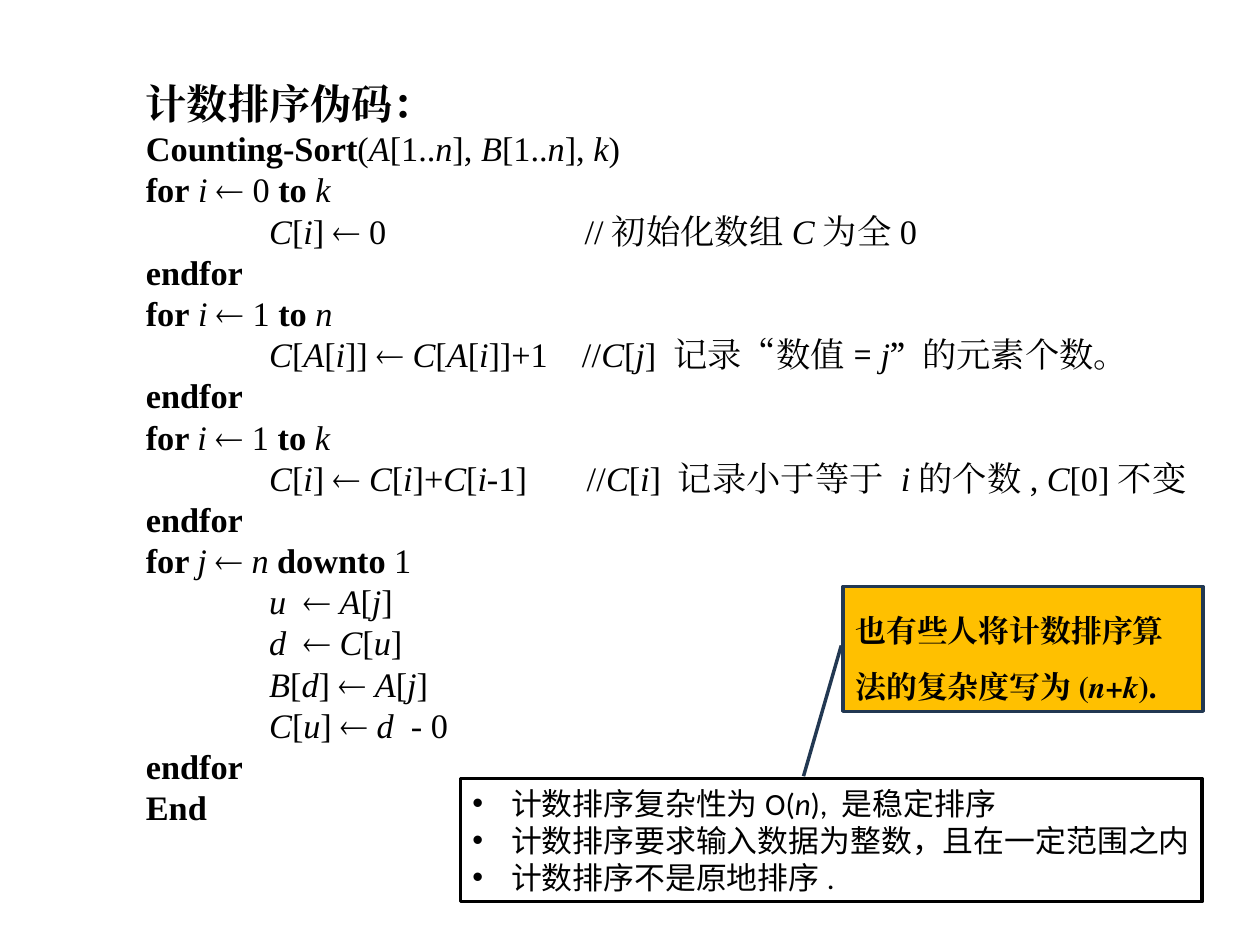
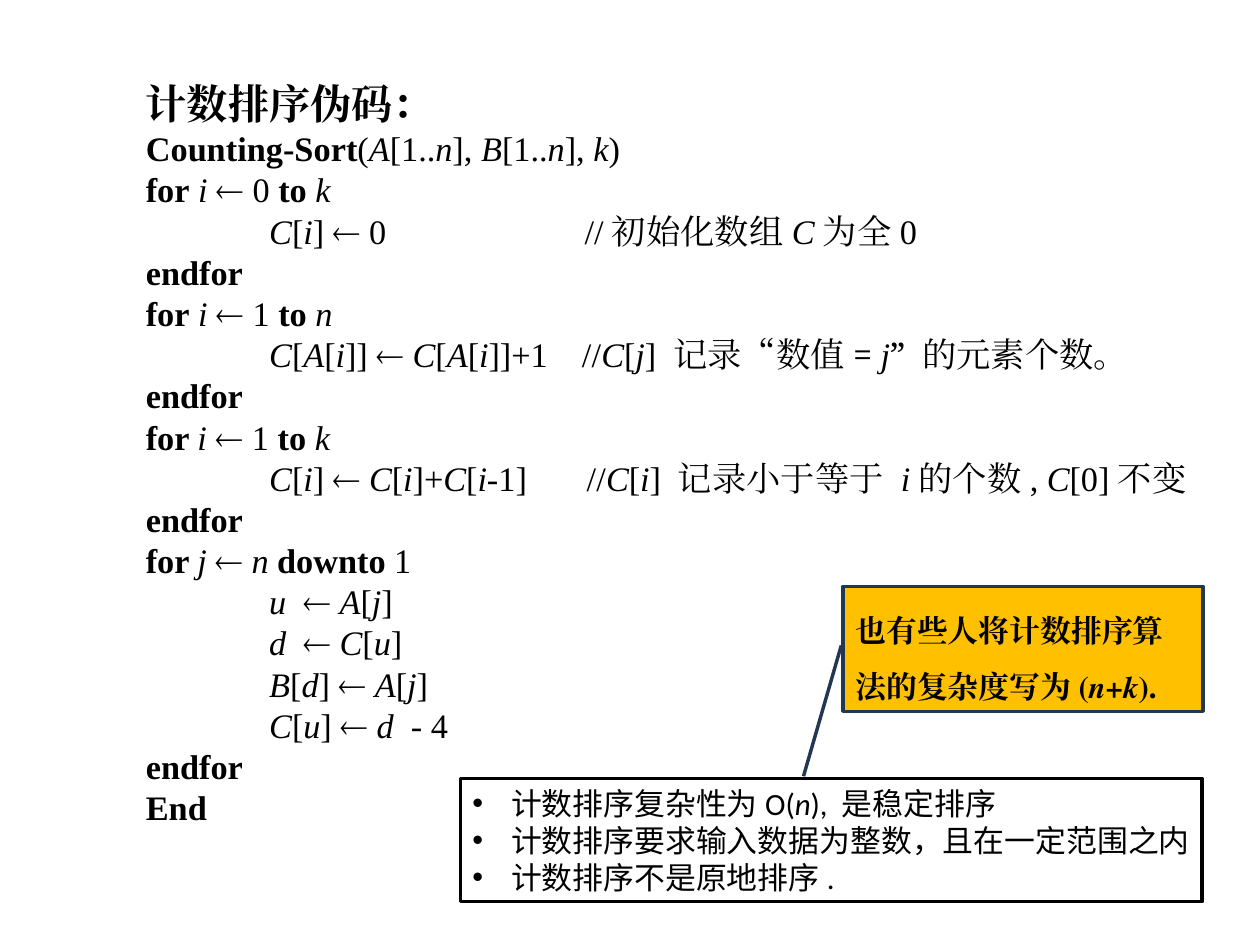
0: 0 -> 4 (439, 727)
